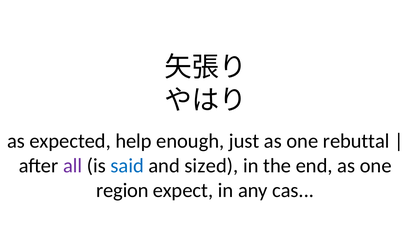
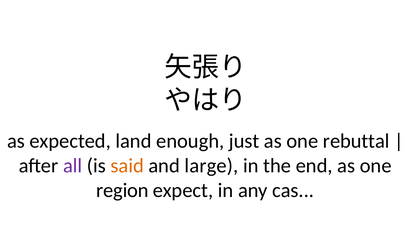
help: help -> land (134, 141)
said colour: blue -> orange (127, 166)
sized: sized -> large (211, 166)
